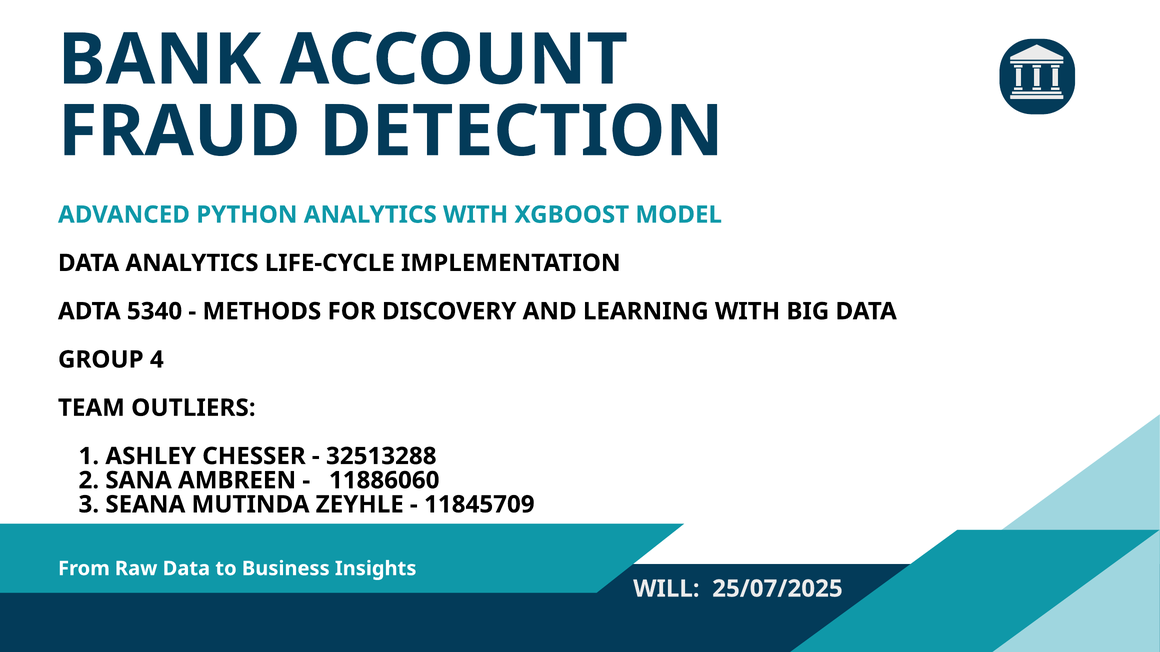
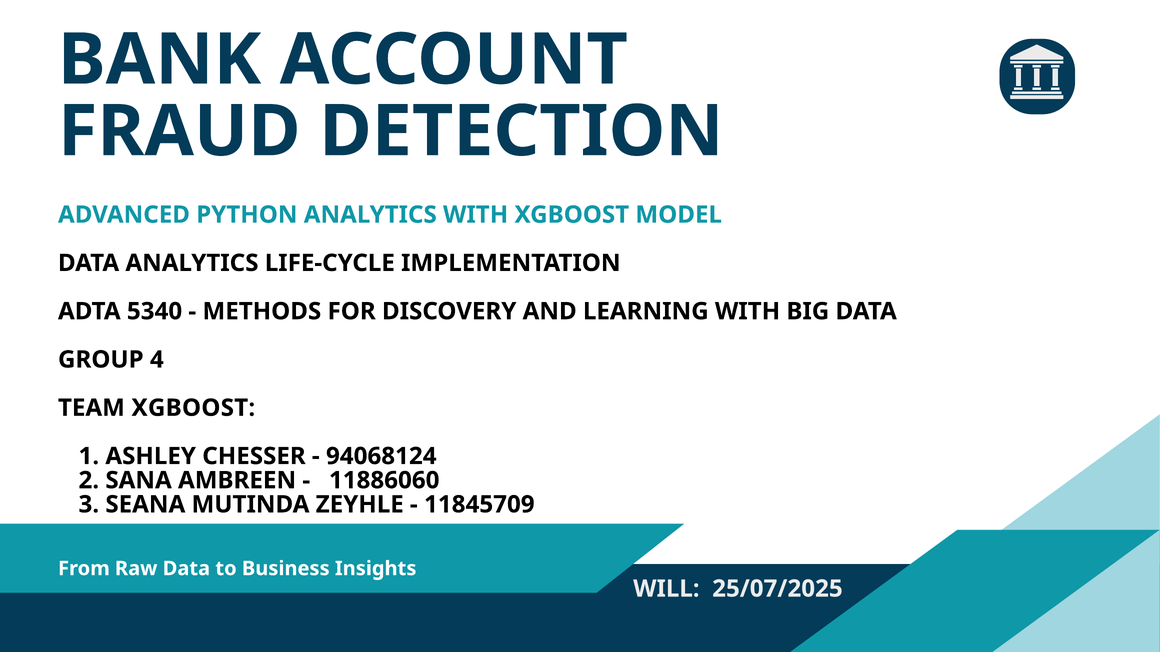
TEAM OUTLIERS: OUTLIERS -> XGBOOST (193, 408)
32513288: 32513288 -> 94068124 (381, 457)
